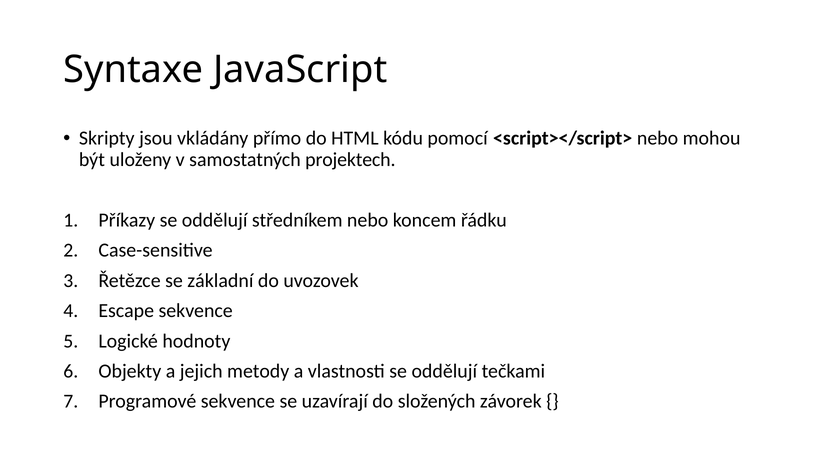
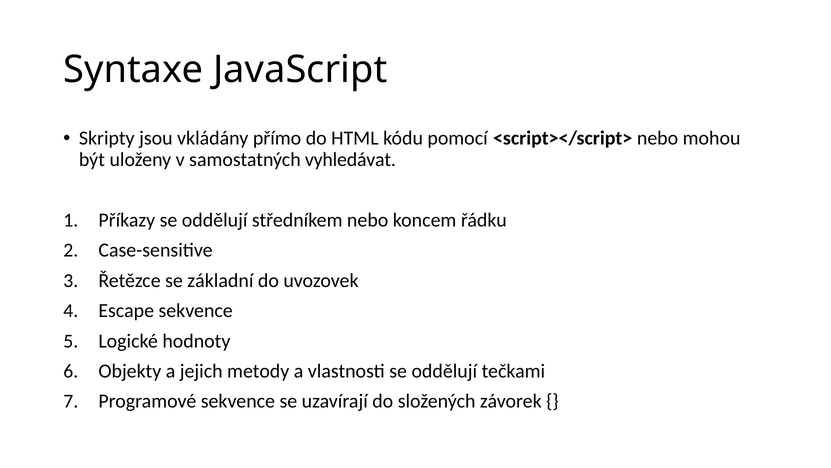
projektech: projektech -> vyhledávat (350, 160)
